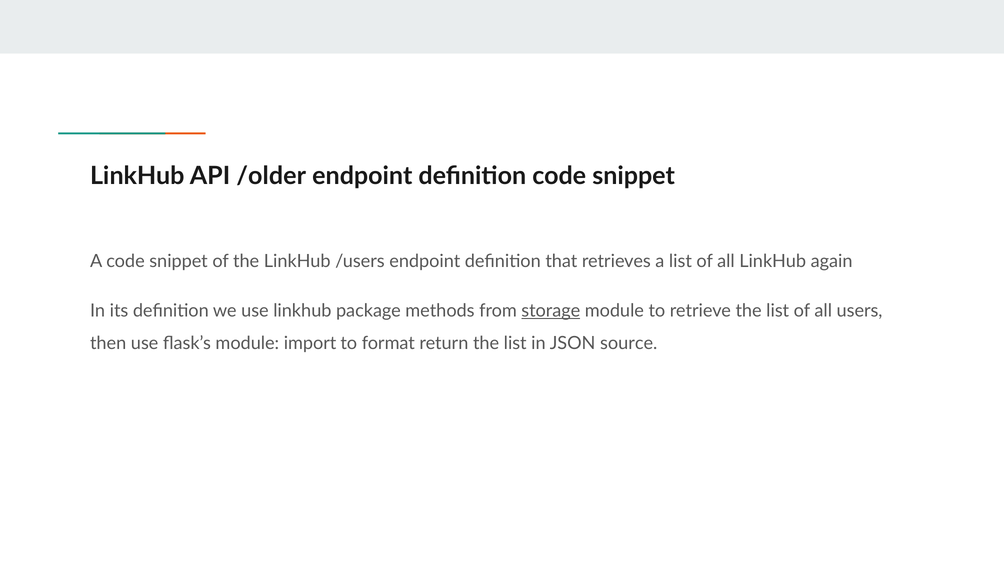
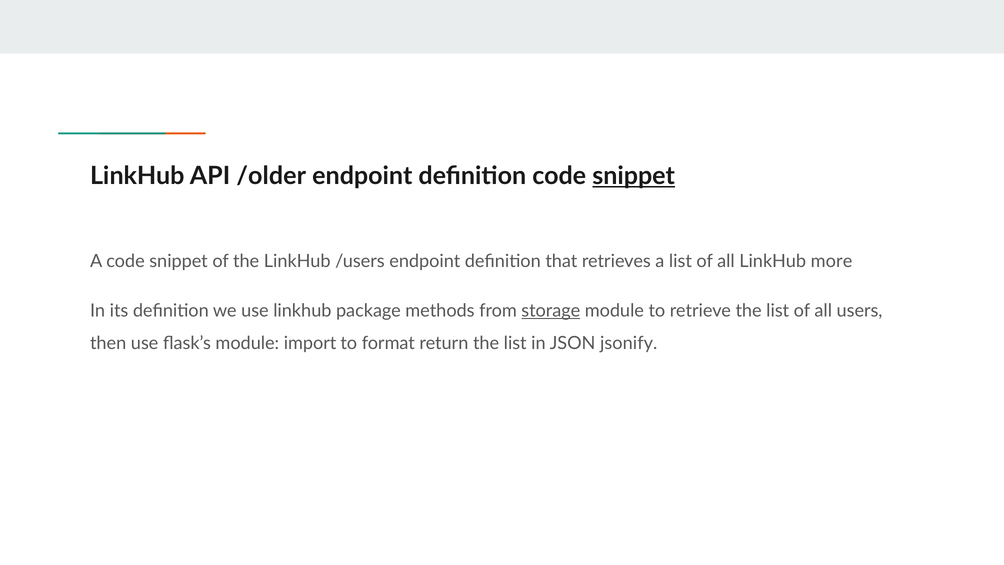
snippet underline: none -> present (634, 176)
again: again -> more (832, 261)
source: source -> jsonify (629, 343)
